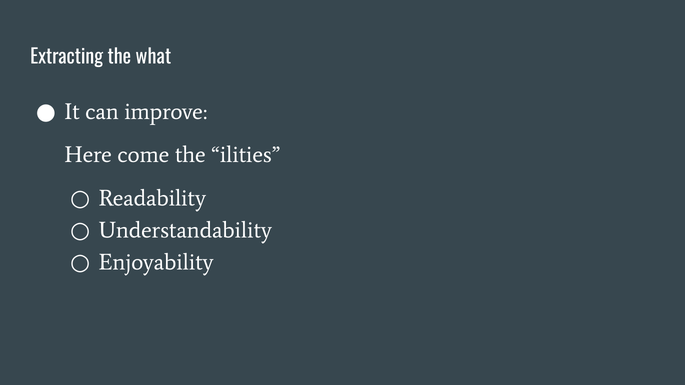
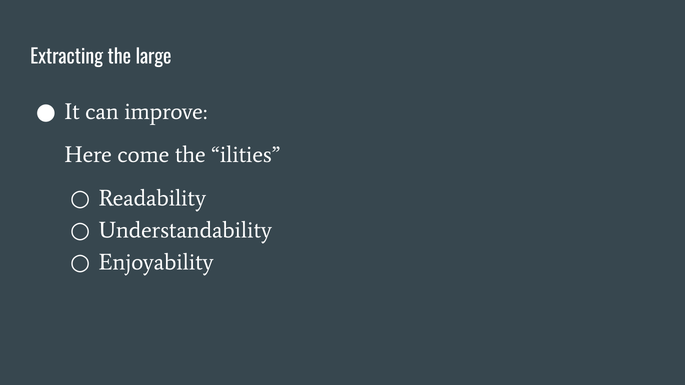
what: what -> large (154, 57)
